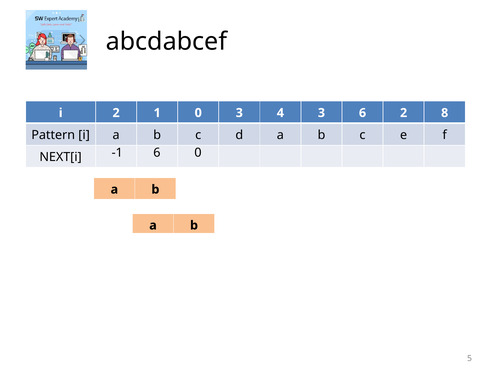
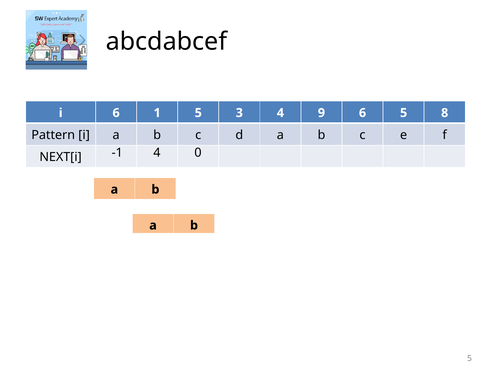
i 2: 2 -> 6 (116, 113)
1 0: 0 -> 5 (198, 113)
4 3: 3 -> 9 (321, 113)
6 2: 2 -> 5 (404, 113)
-1 6: 6 -> 4 (157, 153)
